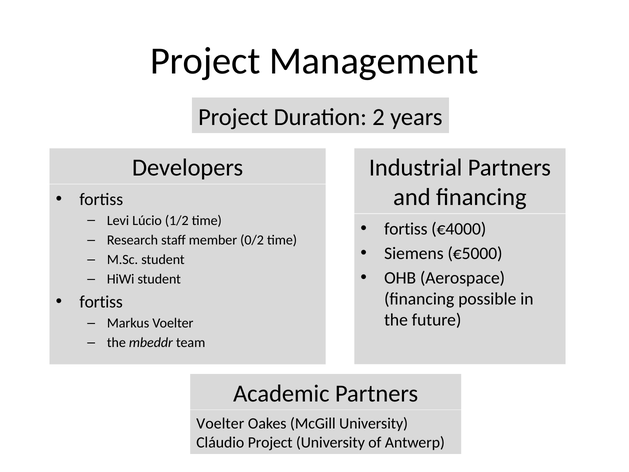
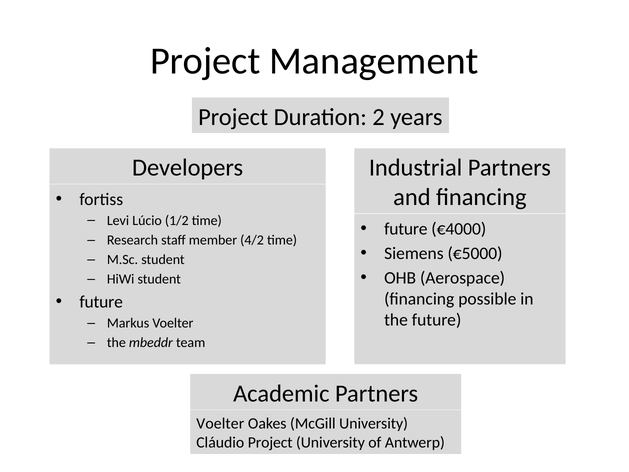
fortiss: fortiss -> future (406, 229)
0/2: 0/2 -> 4/2 (252, 240)
fortiss: fortiss -> future (101, 302)
